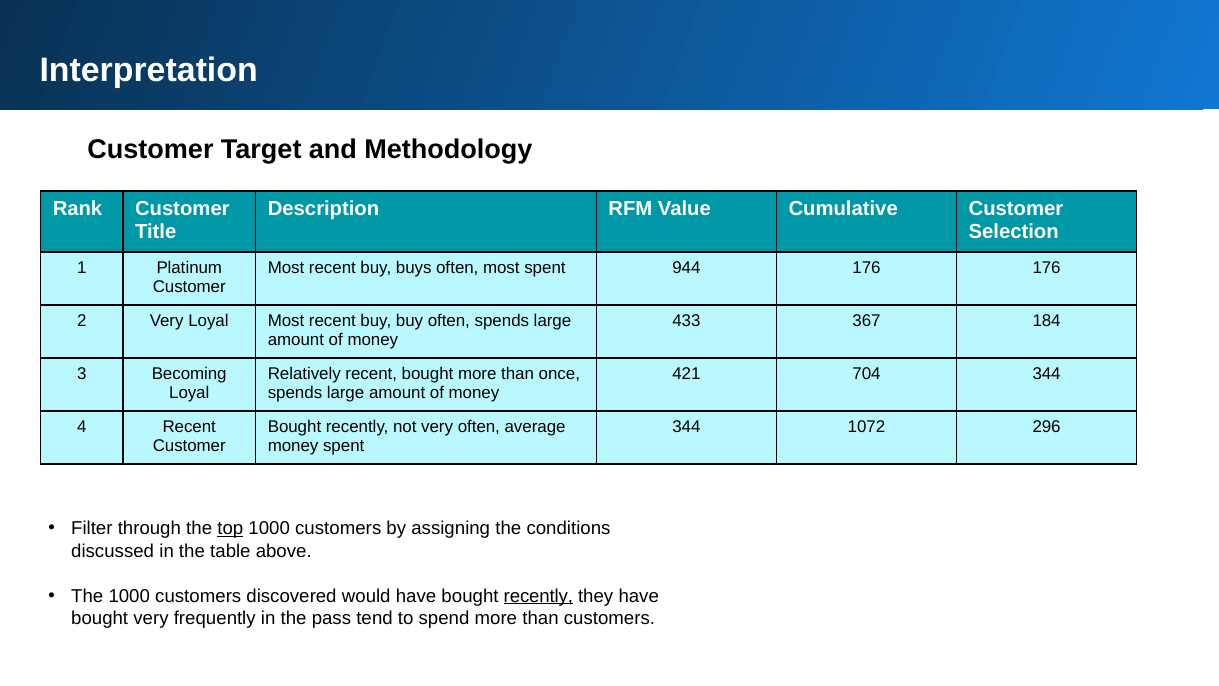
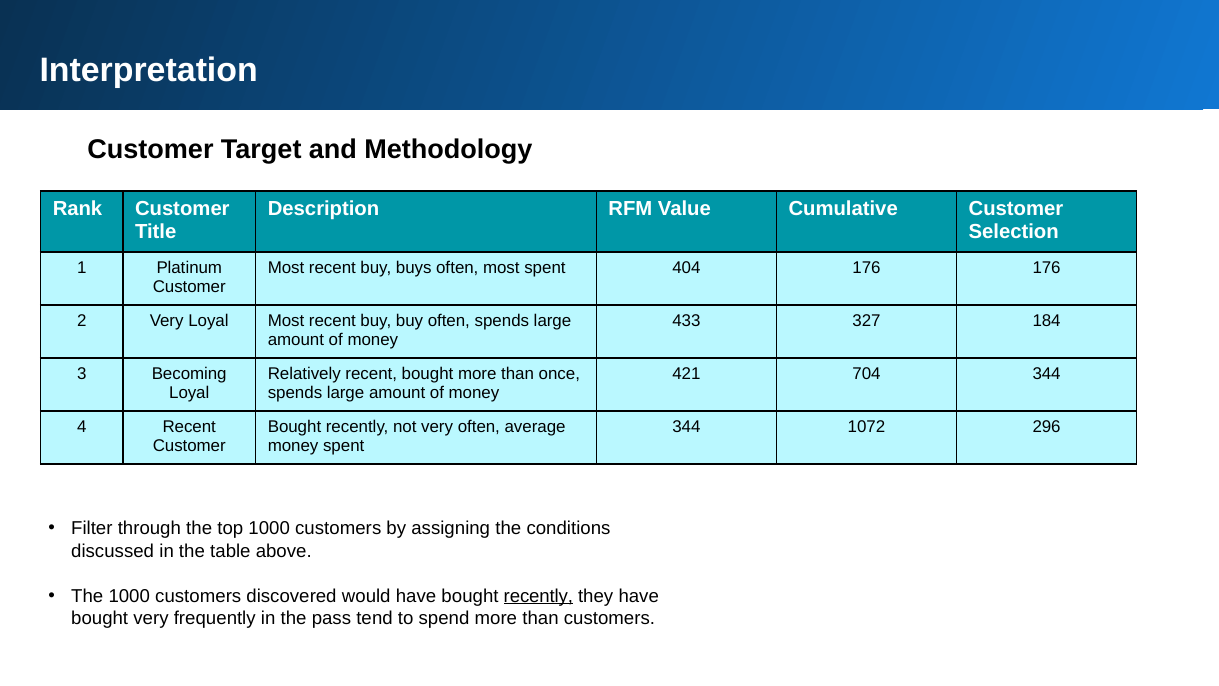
944: 944 -> 404 (686, 268)
367: 367 -> 327 (867, 321)
top underline: present -> none (230, 529)
